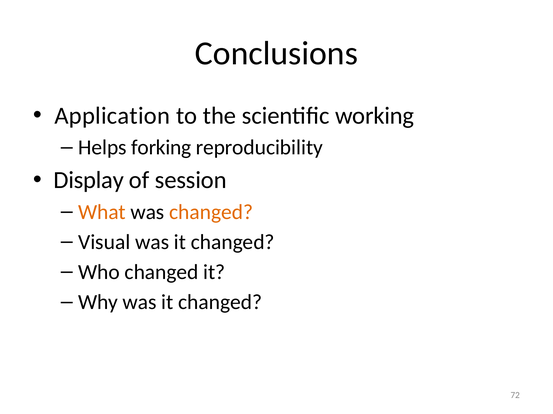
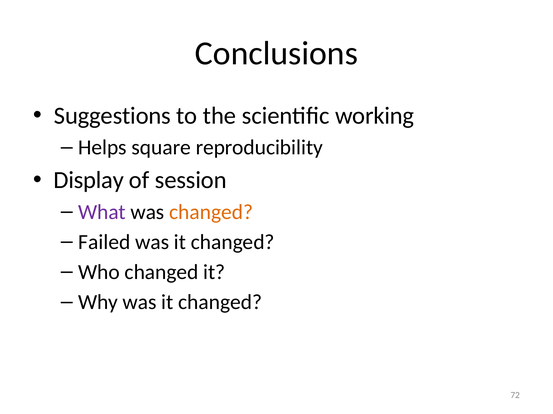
Application: Application -> Suggestions (112, 116)
forking: forking -> square (161, 148)
What colour: orange -> purple (102, 212)
Visual: Visual -> Failed (104, 242)
